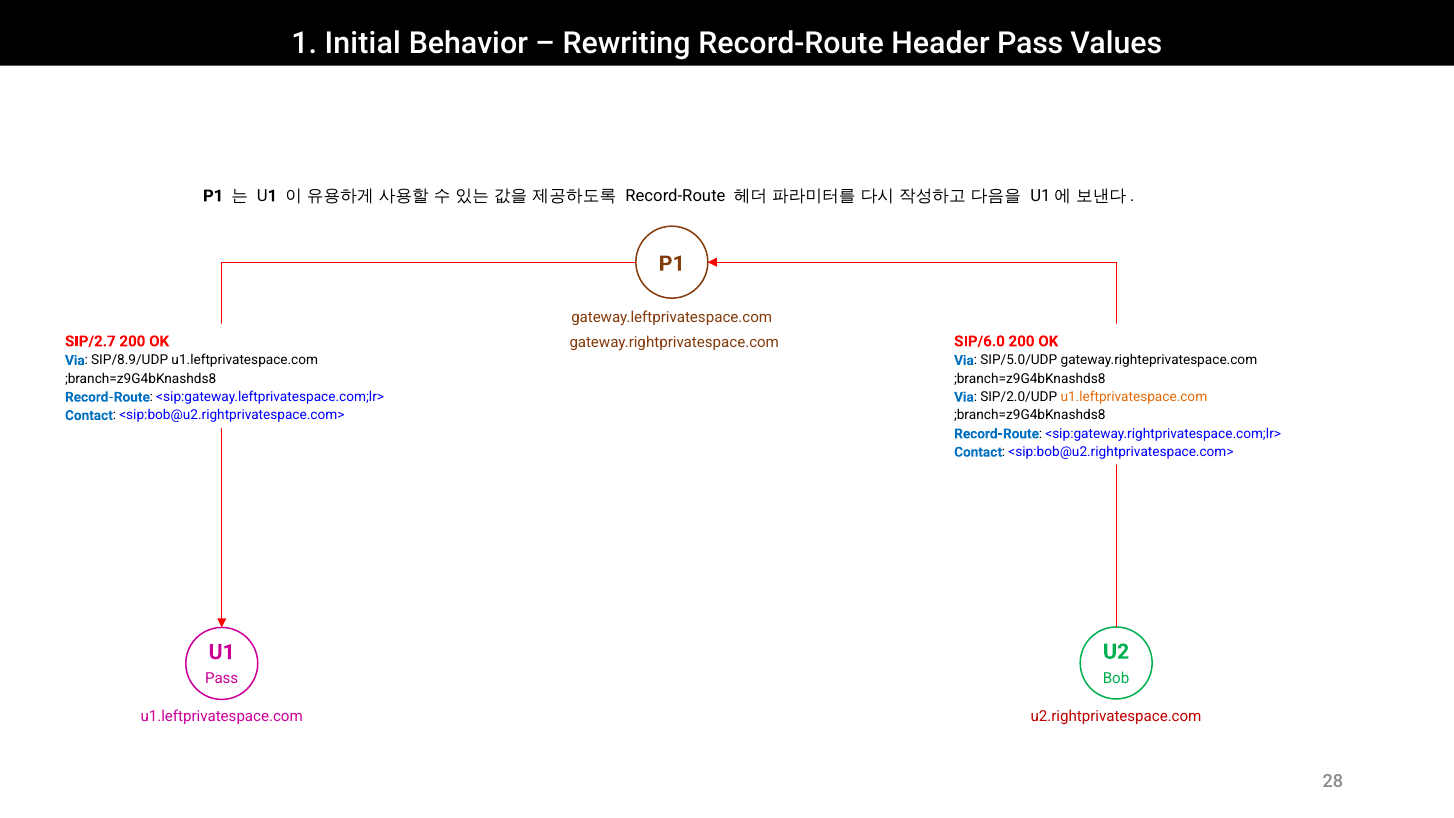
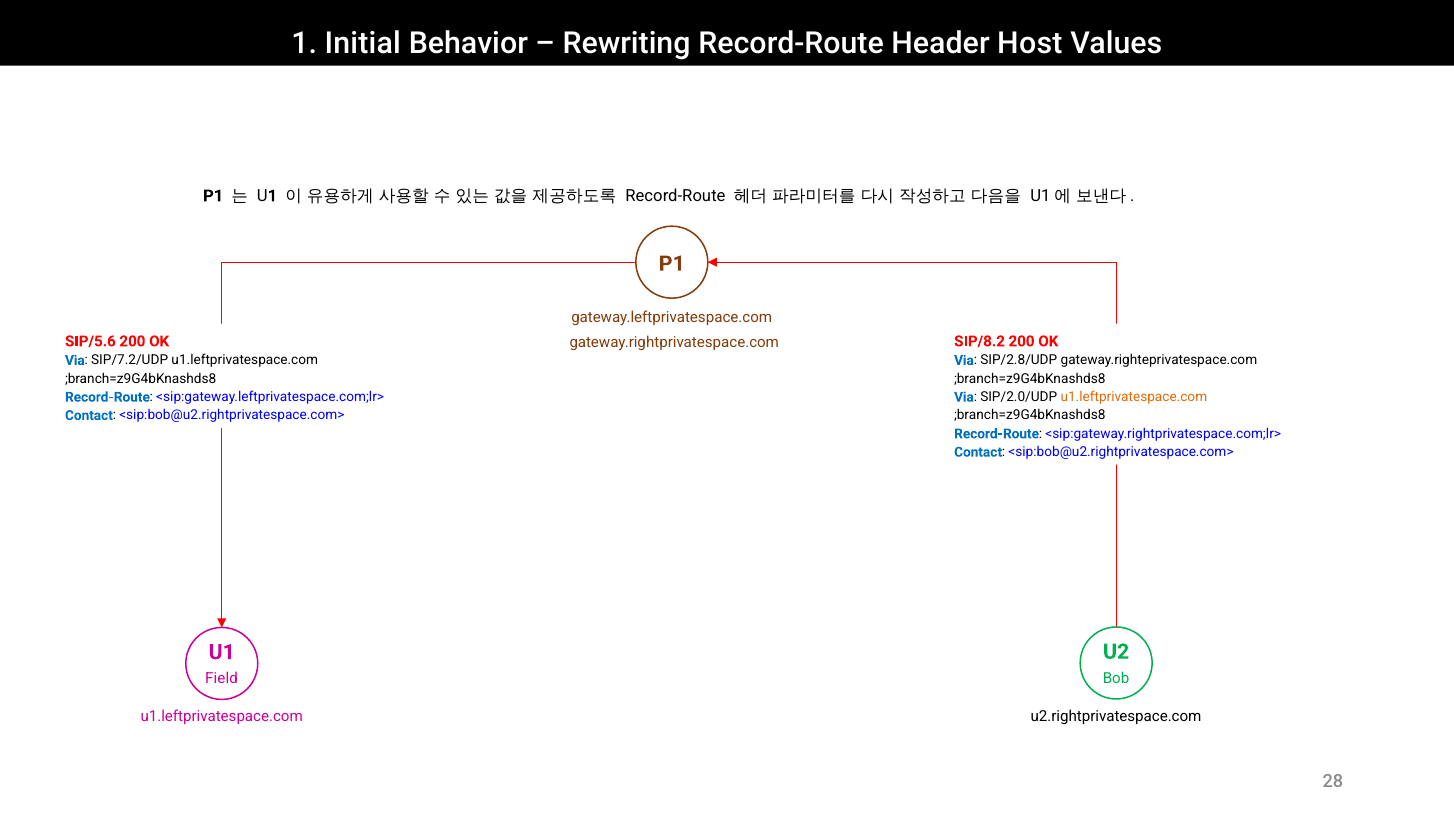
Header Pass: Pass -> Host (1030, 44)
SIP/2.7: SIP/2.7 -> SIP/5.6 (90, 341)
SIP/6.0: SIP/6.0 -> SIP/8.2 (980, 341)
SIP/8.9/UDP: SIP/8.9/UDP -> SIP/7.2/UDP (130, 360)
SIP/5.0/UDP: SIP/5.0/UDP -> SIP/2.8/UDP (1019, 360)
Pass: Pass -> Field (222, 679)
u2.rightprivatespace.com colour: red -> black (1116, 717)
